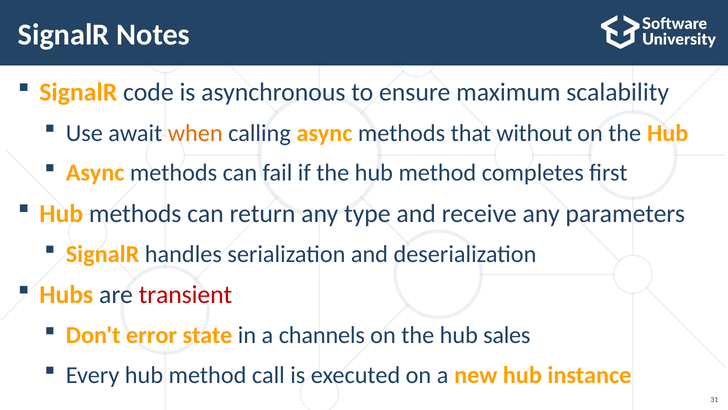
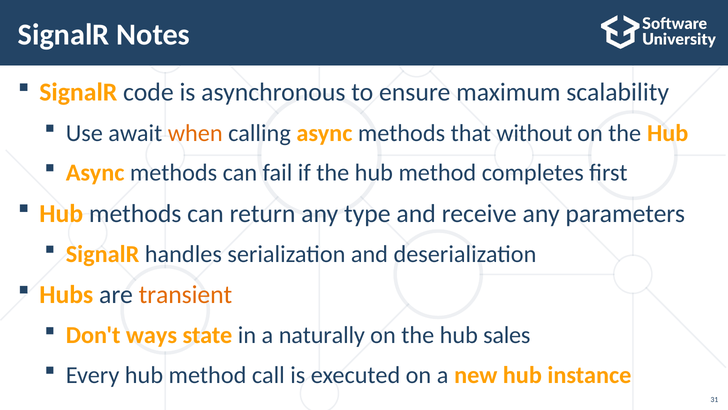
transient colour: red -> orange (185, 295)
error: error -> ways (151, 335)
channels: channels -> naturally (322, 335)
